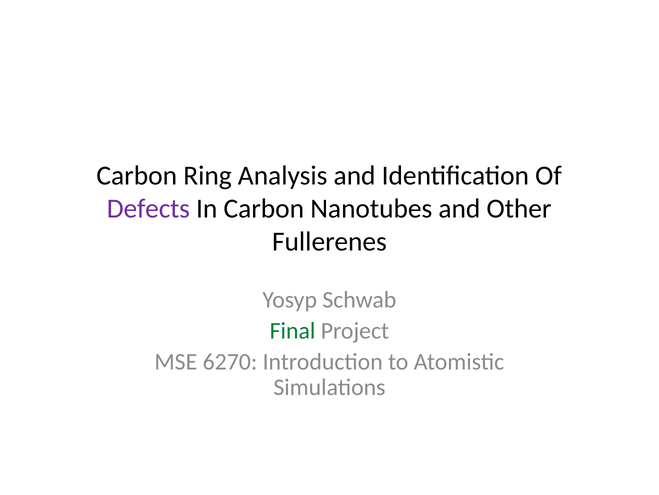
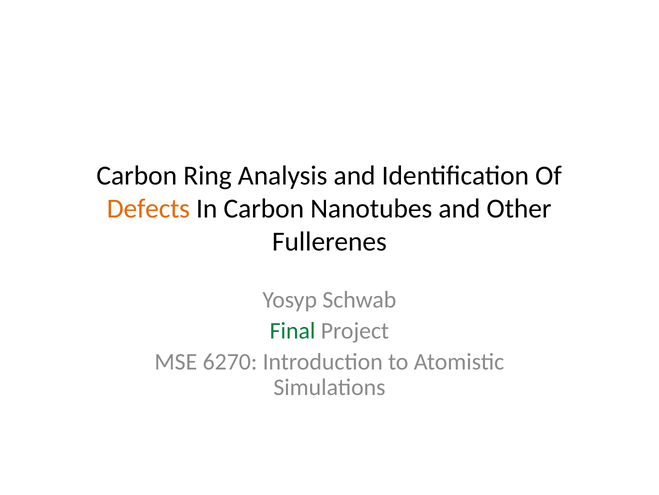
Defects colour: purple -> orange (148, 208)
